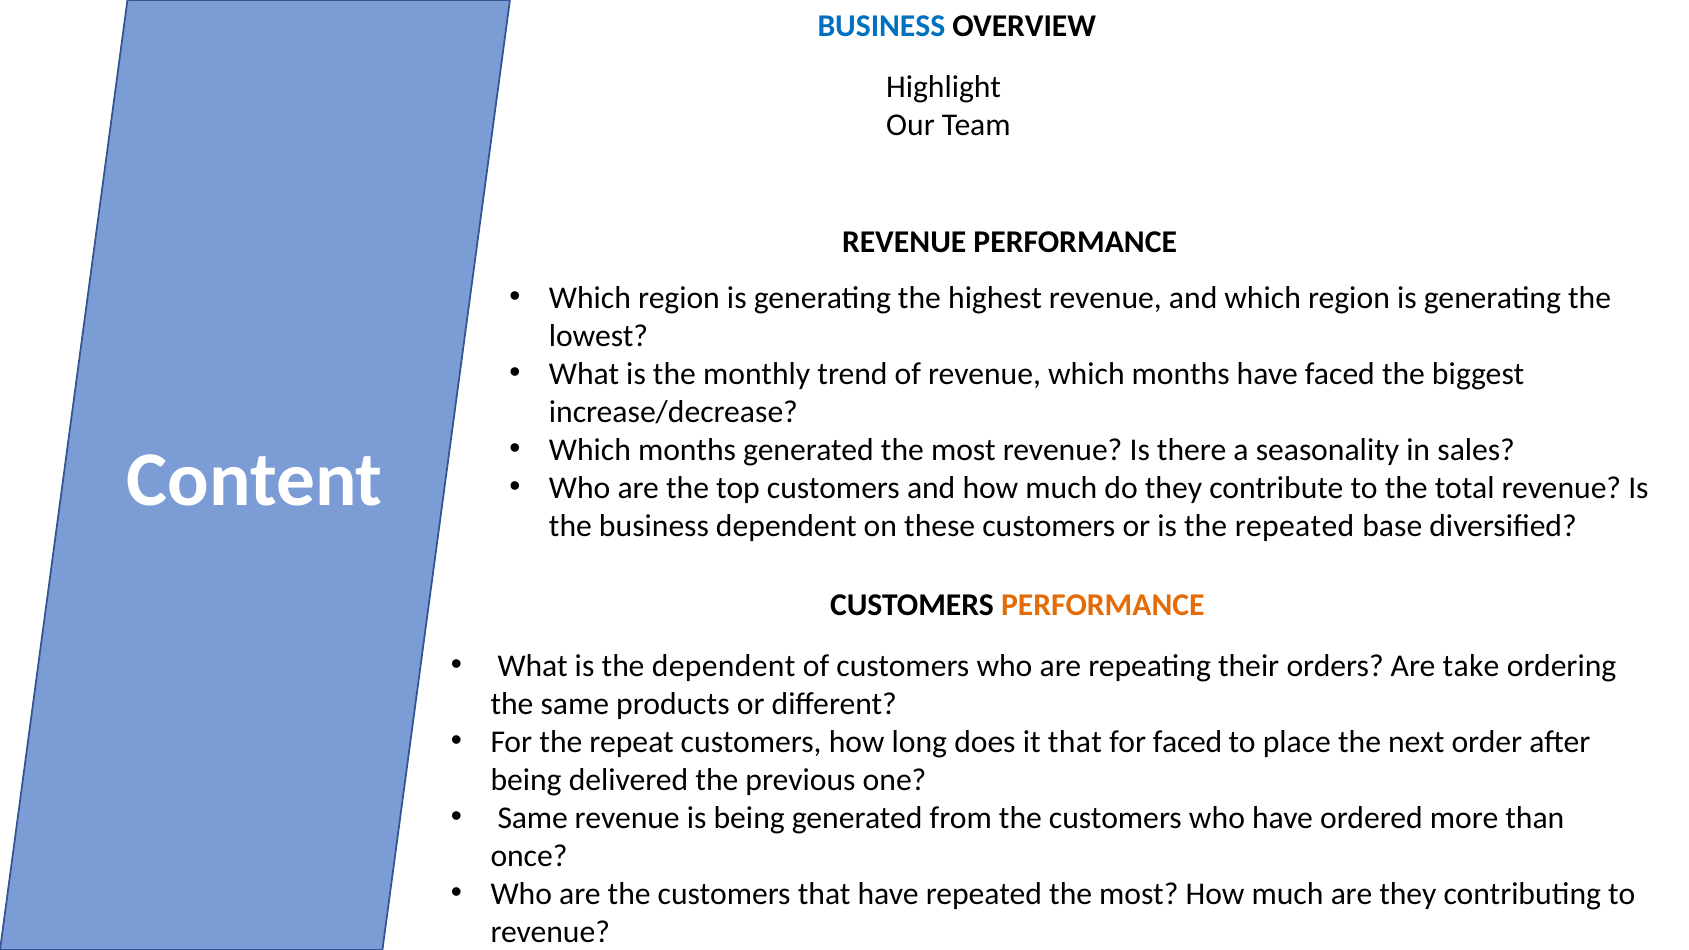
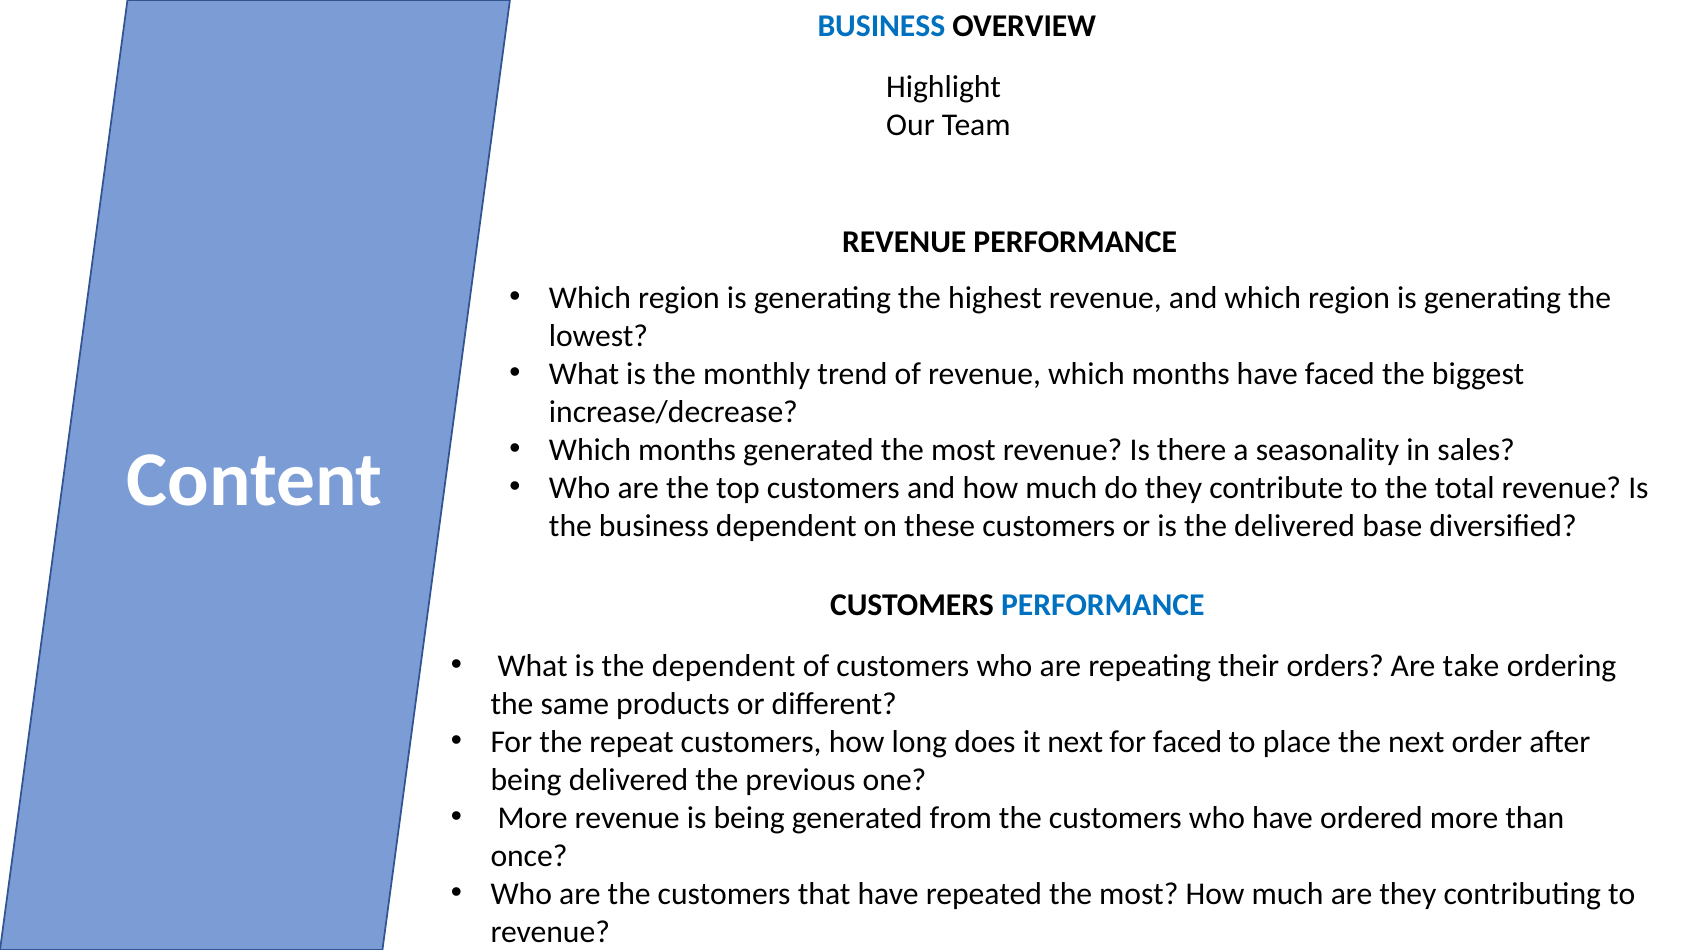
the repeated: repeated -> delivered (1295, 526)
PERFORMANCE colour: orange -> blue (1103, 605)
it that: that -> next (1075, 742)
Same: Same -> More (533, 818)
